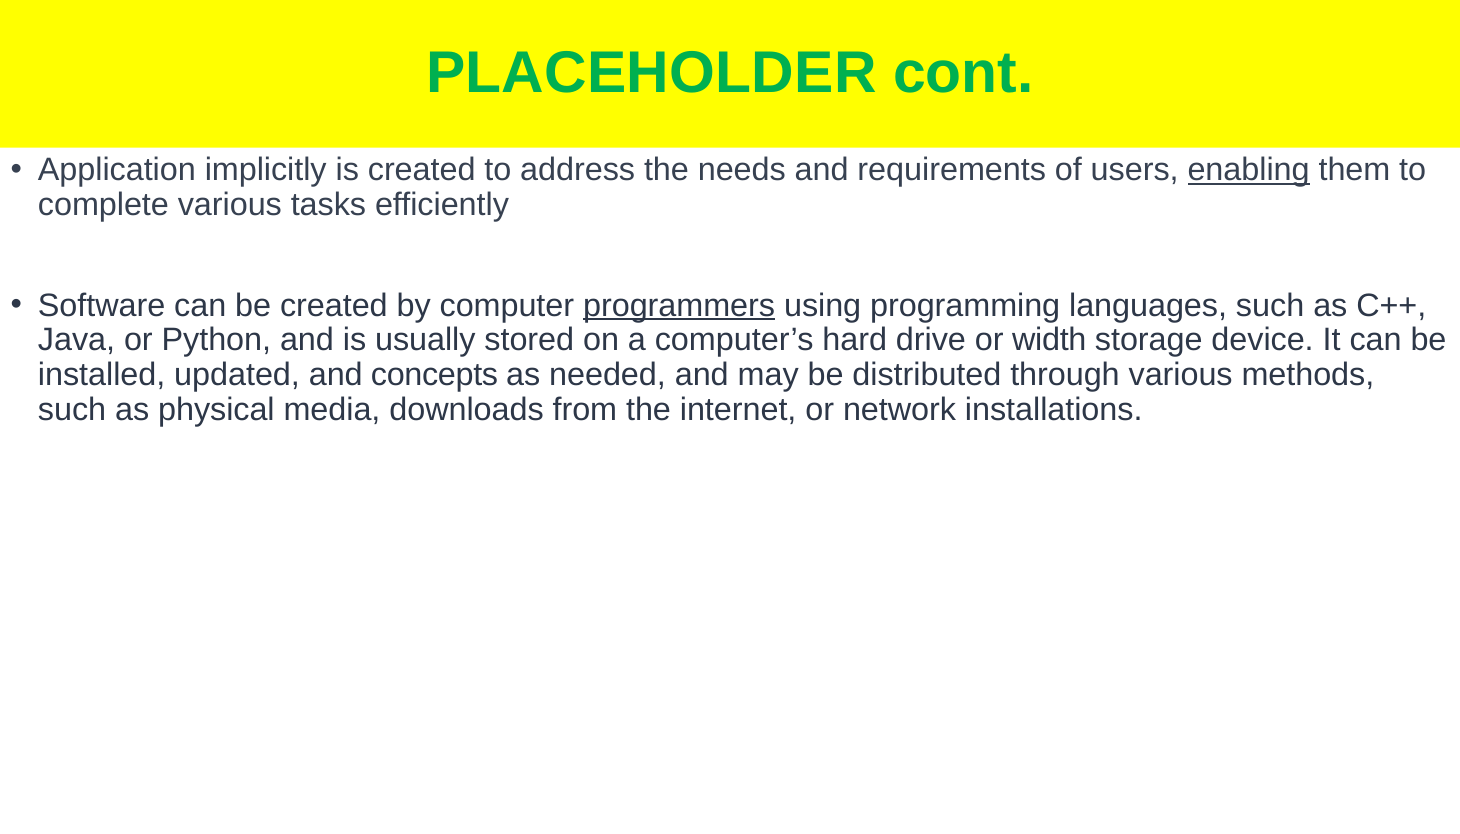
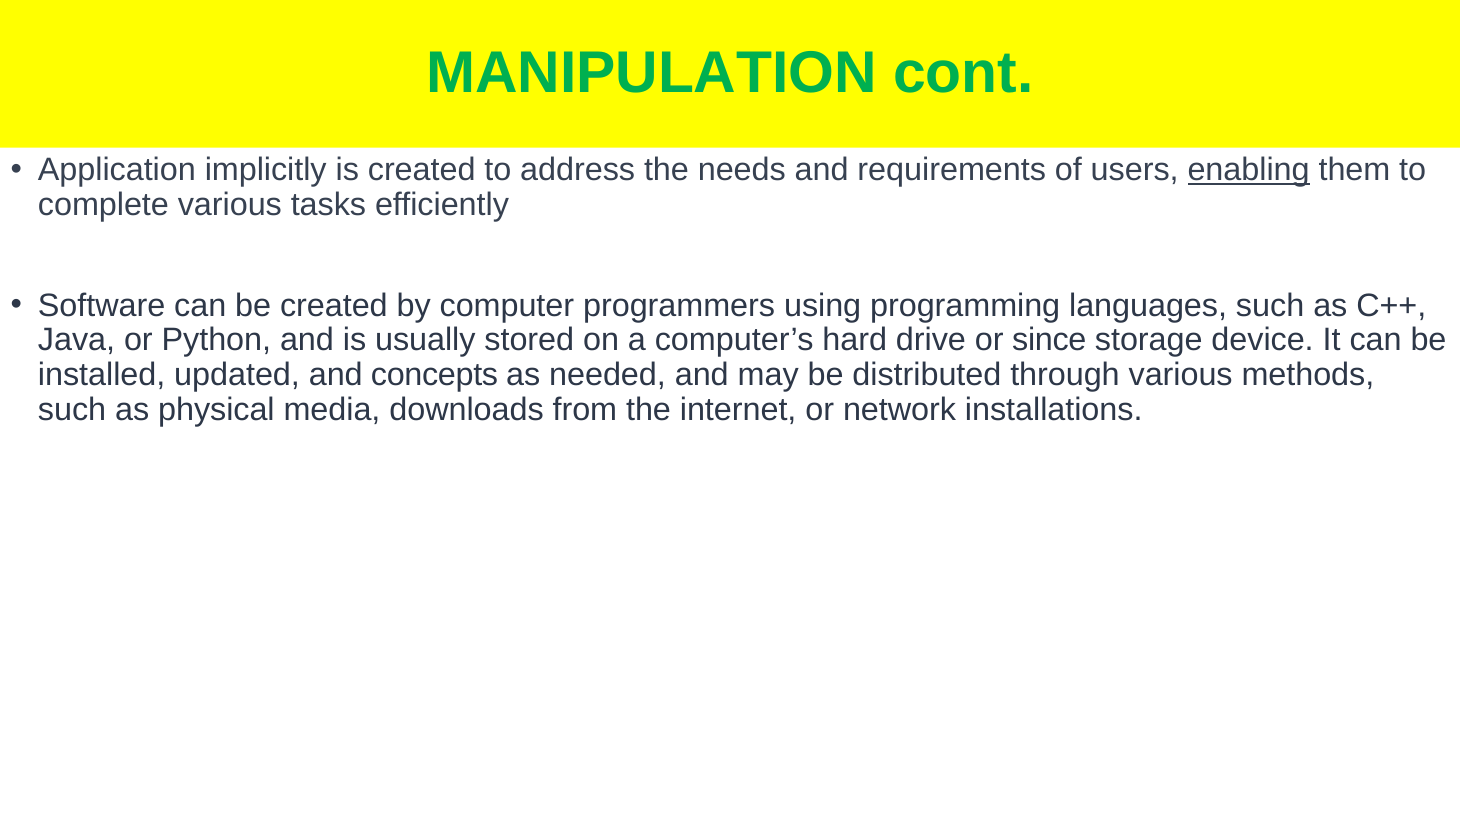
PLACEHOLDER: PLACEHOLDER -> MANIPULATION (652, 73)
programmers underline: present -> none (679, 305)
width: width -> since (1049, 340)
